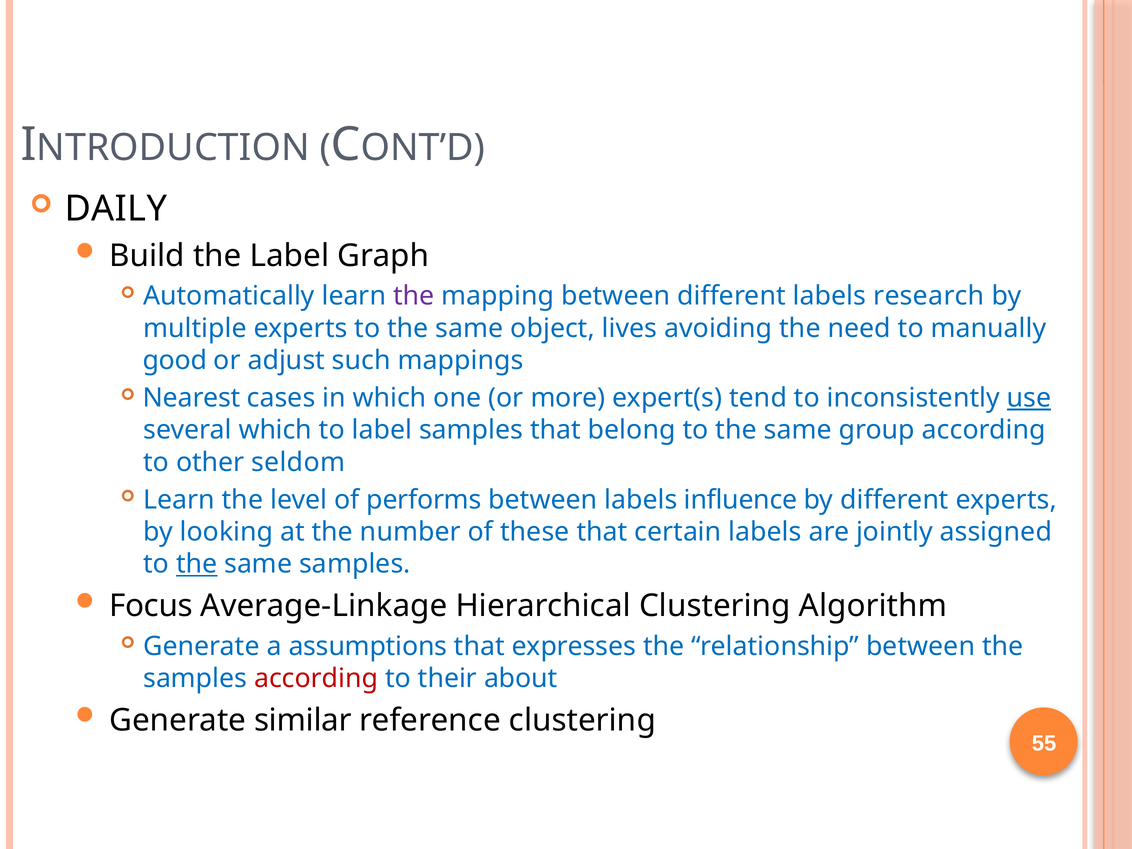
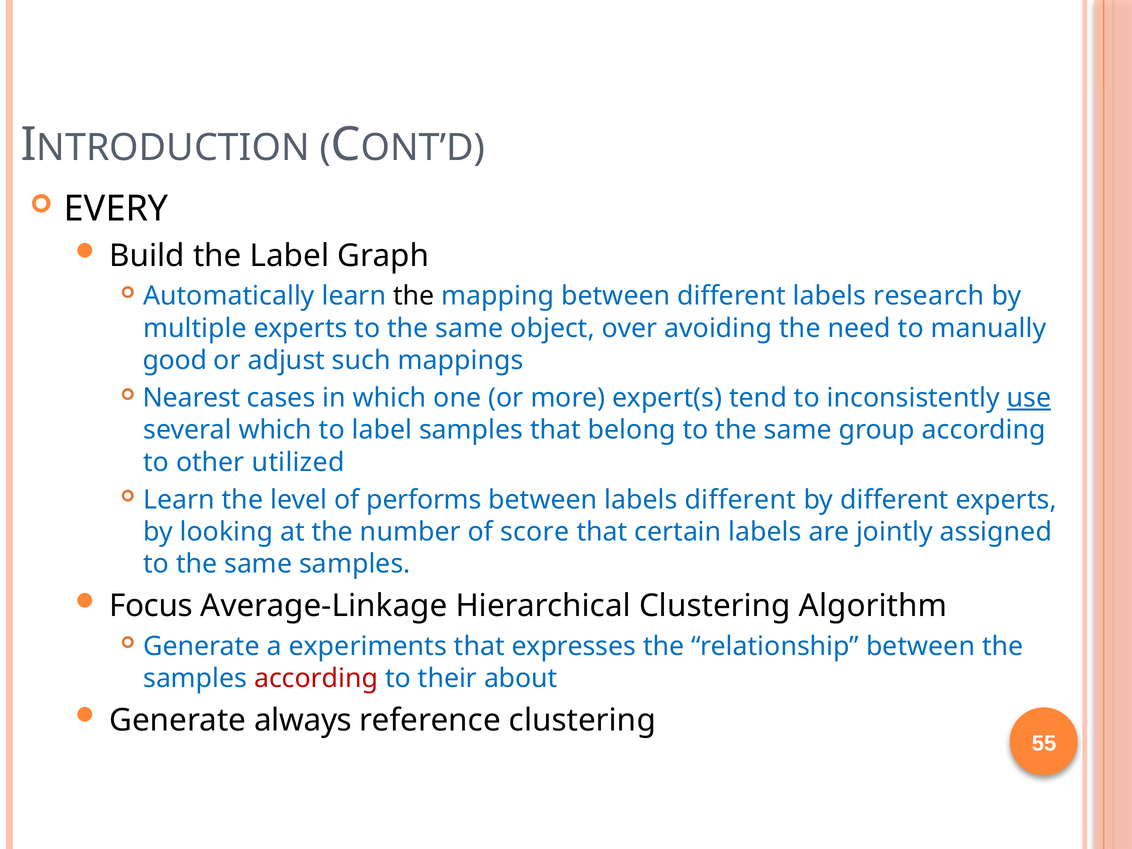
DAILY: DAILY -> EVERY (116, 209)
the colour: purple -> black (414, 296)
lives: lives -> over (630, 328)
seldom: seldom -> utilized (298, 462)
labels influence: influence -> different (740, 500)
these: these -> score (535, 532)
the underline: present -> none (197, 564)
assumptions: assumptions -> experiments (368, 646)
similar: similar -> always (303, 720)
